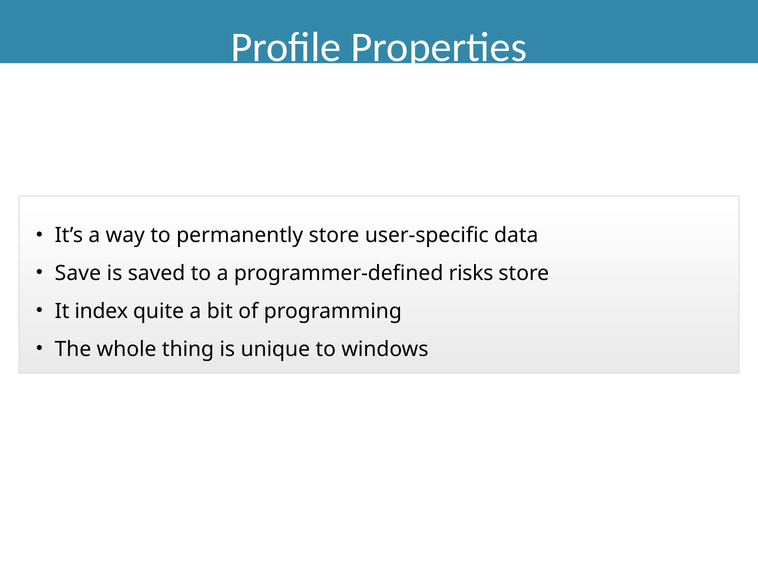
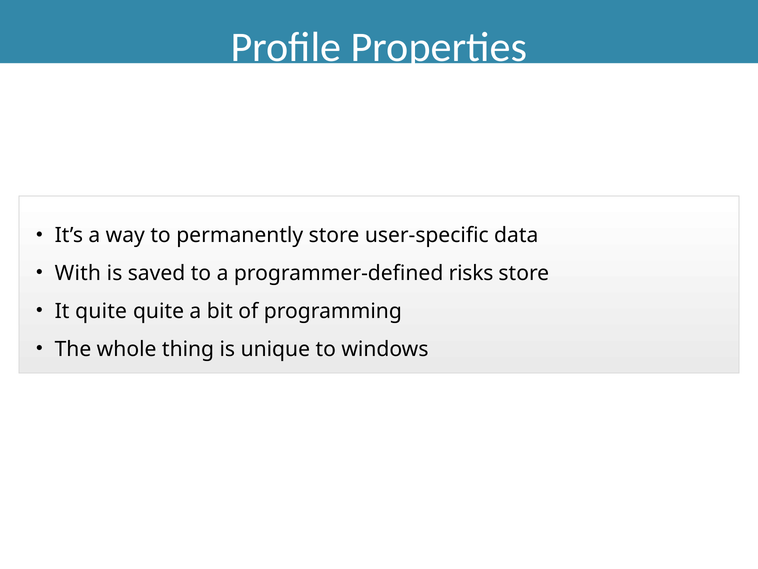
Save: Save -> With (78, 273)
It index: index -> quite (101, 311)
